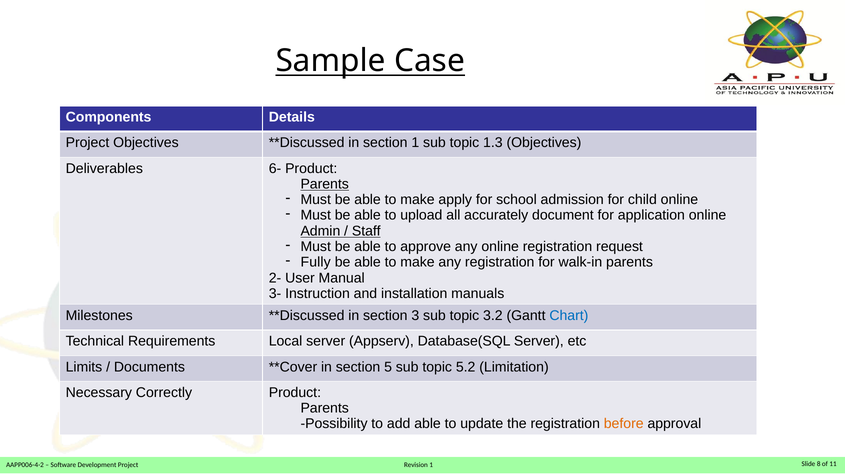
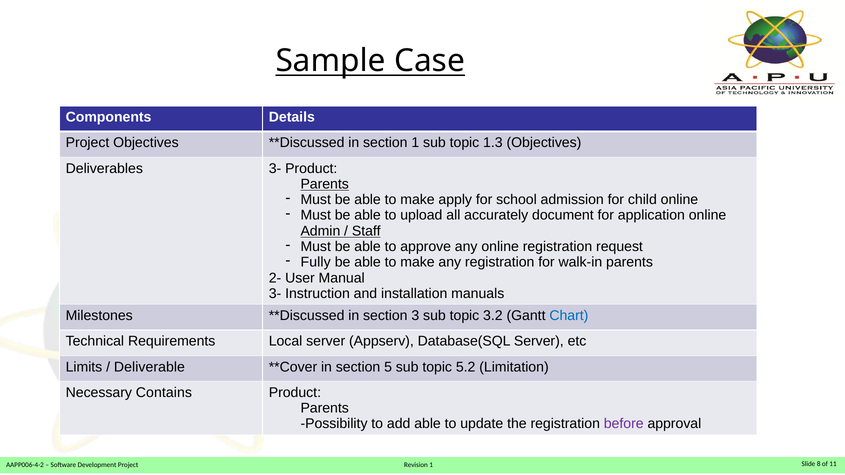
Deliverables 6-: 6- -> 3- (275, 169)
Documents: Documents -> Deliverable (149, 367)
Correctly: Correctly -> Contains (164, 393)
before colour: orange -> purple (624, 424)
